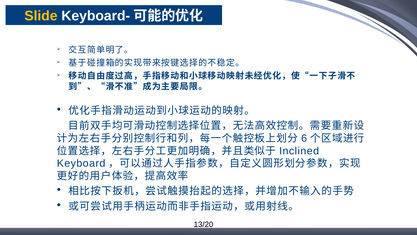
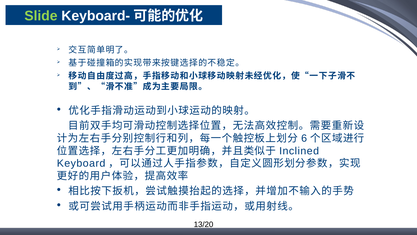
Slide colour: yellow -> light green (41, 16)
